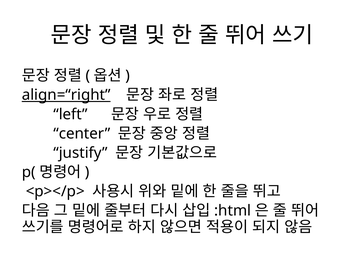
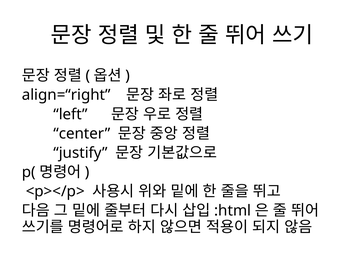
align=“right underline: present -> none (66, 95)
